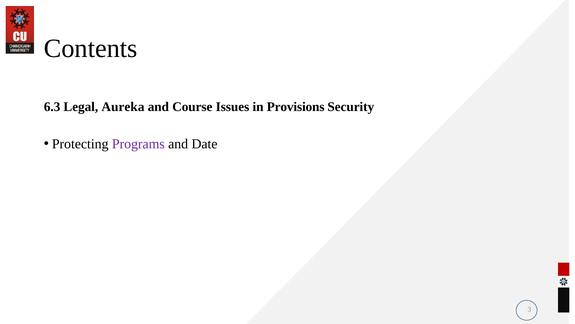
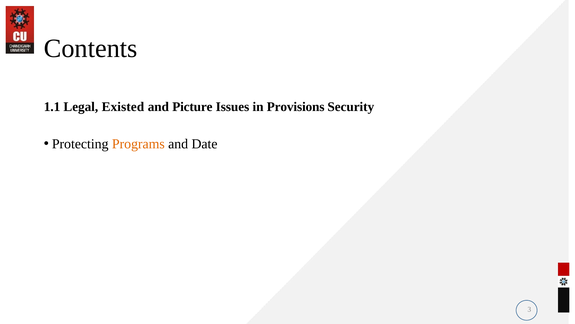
6.3: 6.3 -> 1.1 (52, 107)
Aureka: Aureka -> Existed (123, 107)
Course: Course -> Picture (192, 107)
Programs colour: purple -> orange (138, 144)
